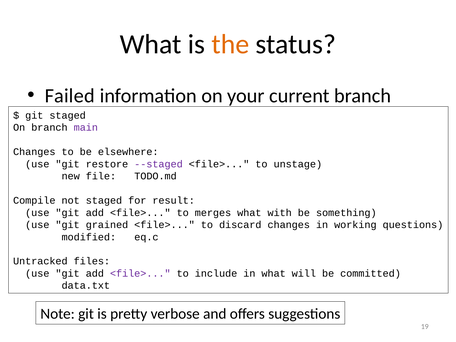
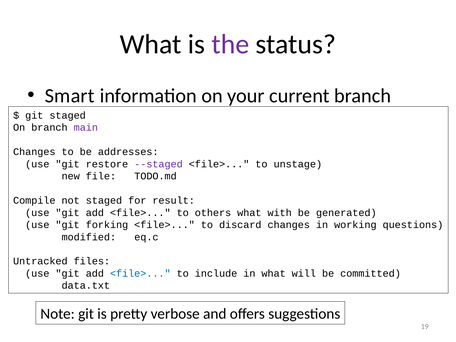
the colour: orange -> purple (230, 44)
Failed: Failed -> Smart (70, 96)
elsewhere: elsewhere -> addresses (128, 152)
merges: merges -> others (213, 213)
something: something -> generated (346, 213)
grained: grained -> forking (107, 225)
<file> colour: purple -> blue (140, 273)
